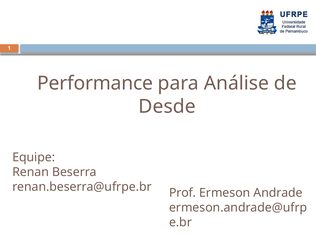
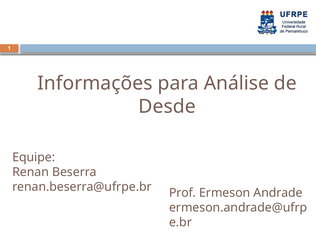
Performance: Performance -> Informações (95, 83)
